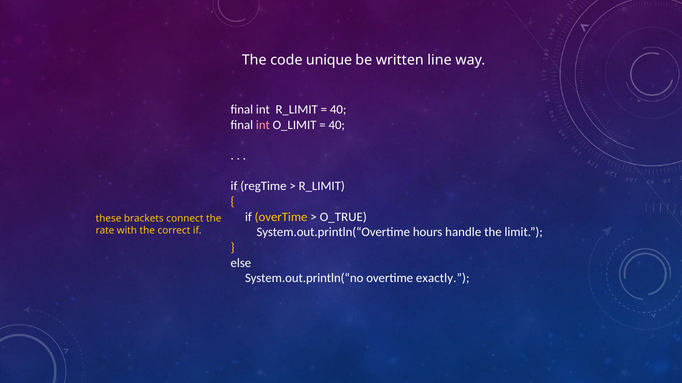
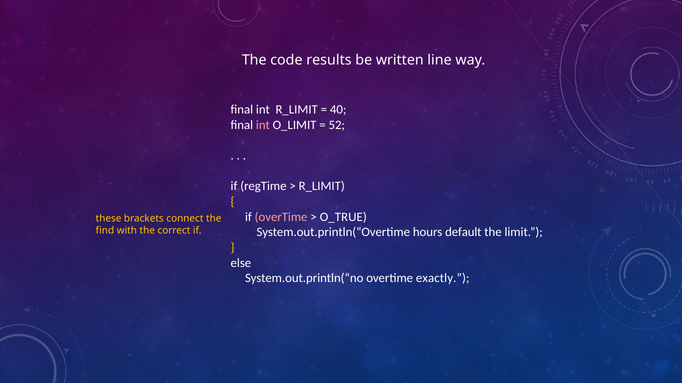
unique: unique -> results (329, 60)
40: 40 -> 52 (337, 125)
overTime colour: yellow -> pink (281, 217)
handle: handle -> default (463, 233)
rate: rate -> find (105, 231)
